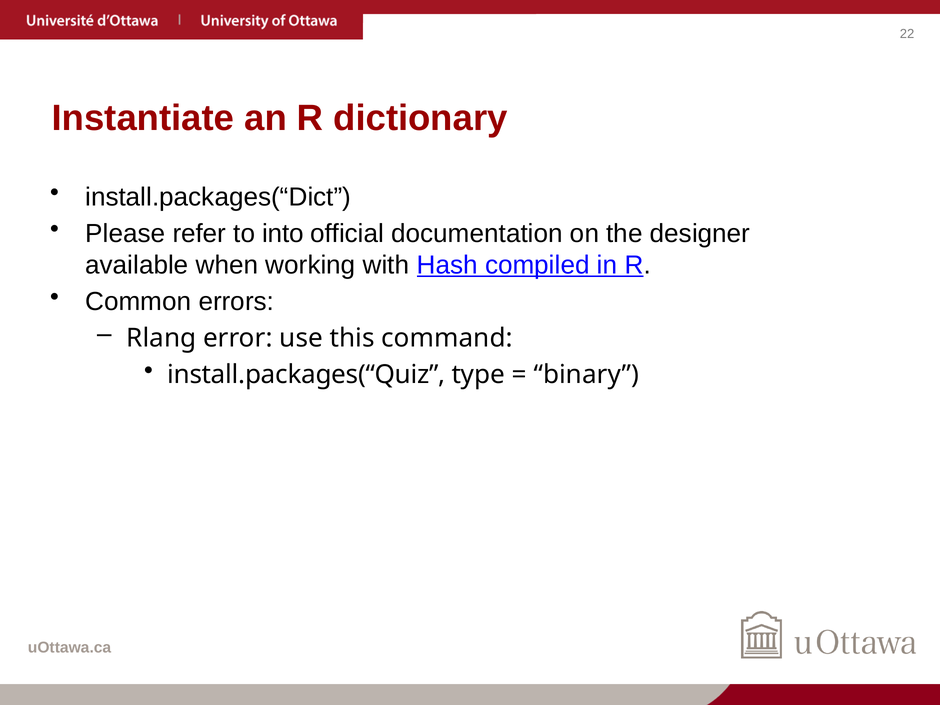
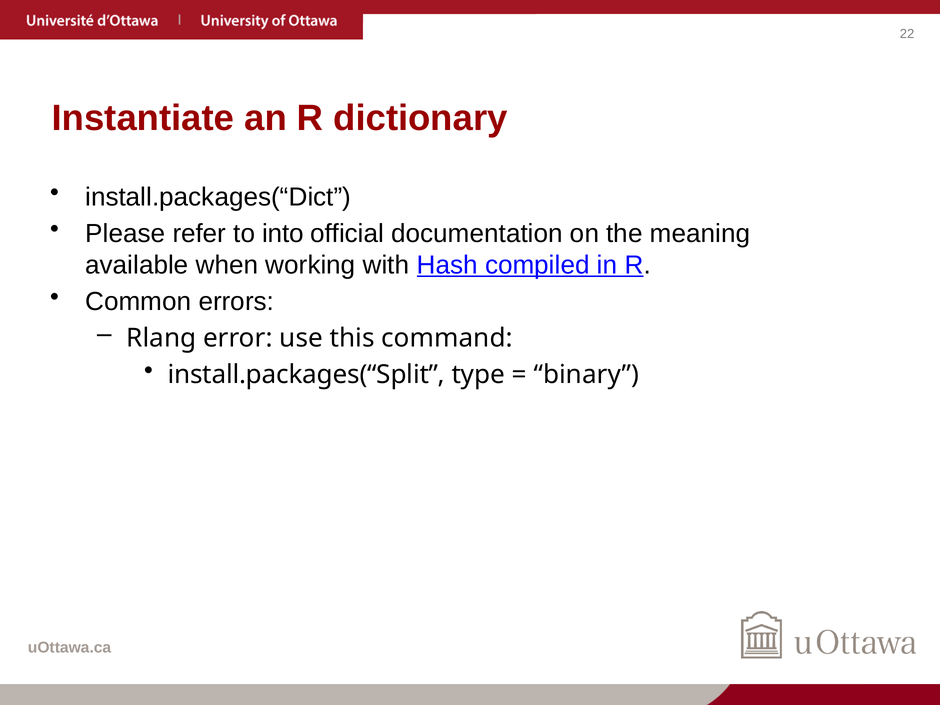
designer: designer -> meaning (700, 234)
install.packages(“Quiz: install.packages(“Quiz -> install.packages(“Split (306, 375)
